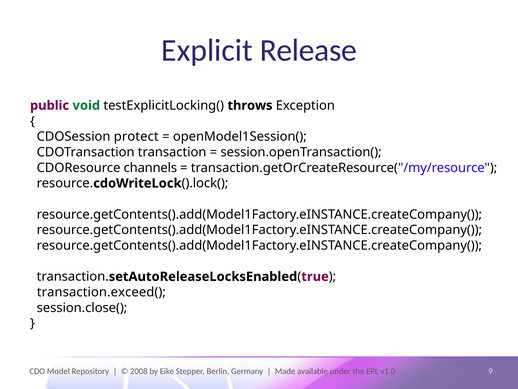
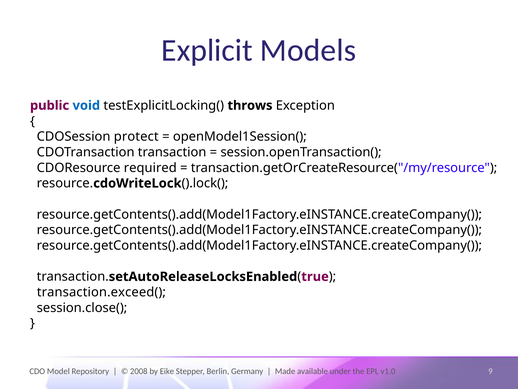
Release: Release -> Models (308, 50)
void colour: green -> blue (86, 105)
channels: channels -> required (150, 168)
